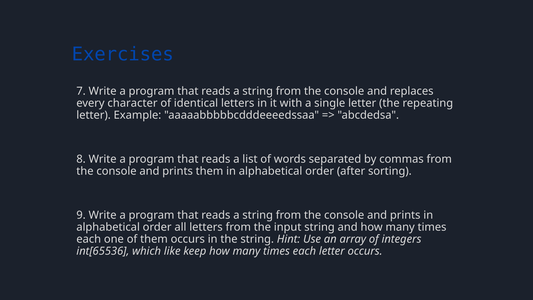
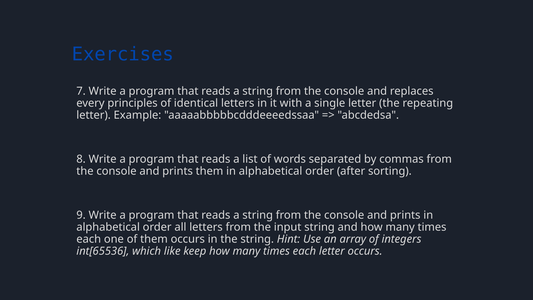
character: character -> principles (133, 103)
